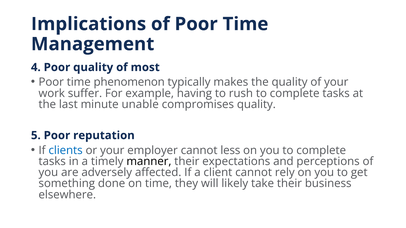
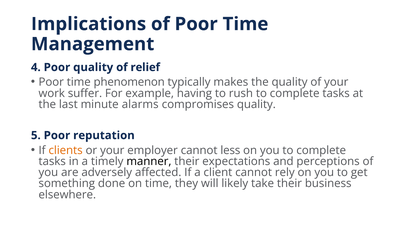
most: most -> relief (145, 67)
unable: unable -> alarms (140, 105)
clients colour: blue -> orange (66, 151)
